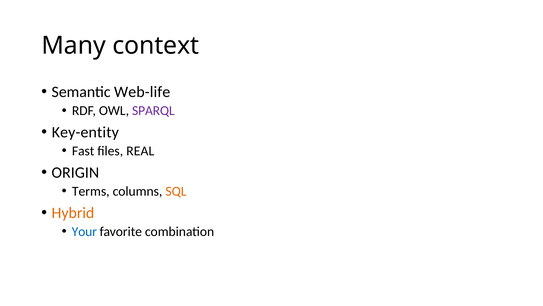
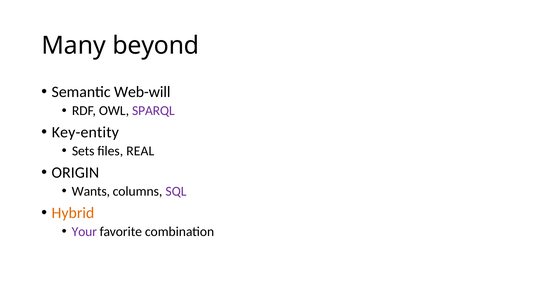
context: context -> beyond (156, 46)
Web-life: Web-life -> Web-will (142, 92)
Fast: Fast -> Sets (83, 151)
Terms: Terms -> Wants (91, 191)
SQL colour: orange -> purple (176, 191)
Your colour: blue -> purple (84, 231)
